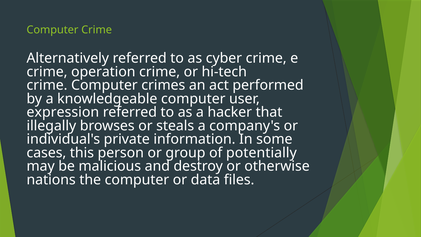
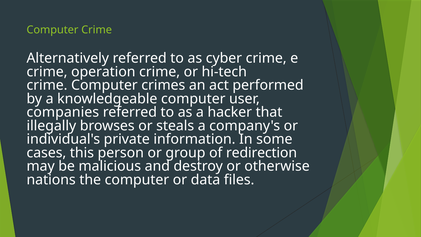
expression: expression -> companies (63, 112)
potentially: potentially -> redirection (262, 153)
